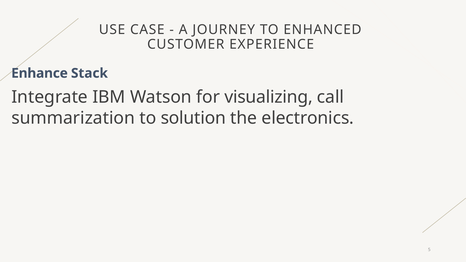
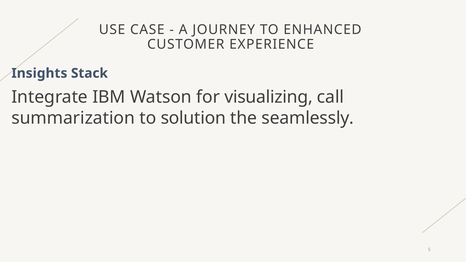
Enhance: Enhance -> Insights (39, 73)
electronics: electronics -> seamlessly (308, 118)
